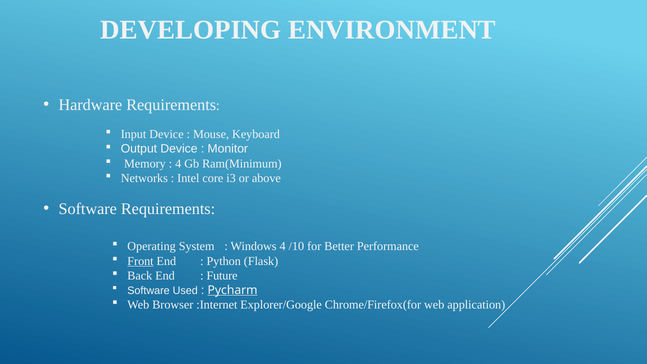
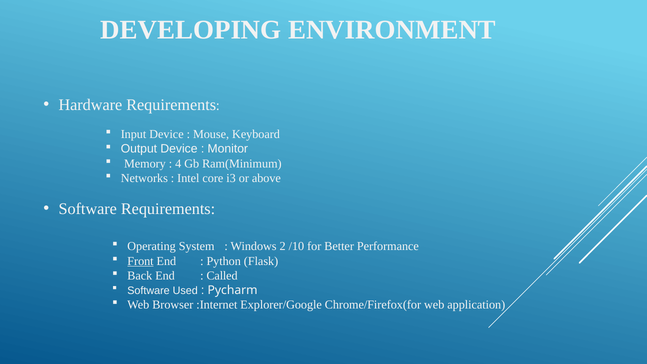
Windows 4: 4 -> 2 (283, 246)
Future: Future -> Called (222, 276)
Pycharm underline: present -> none (233, 290)
